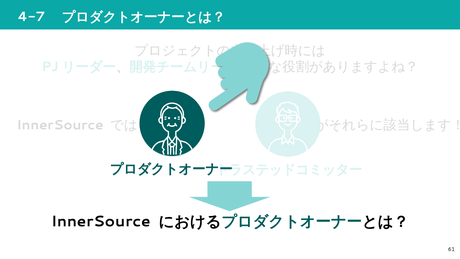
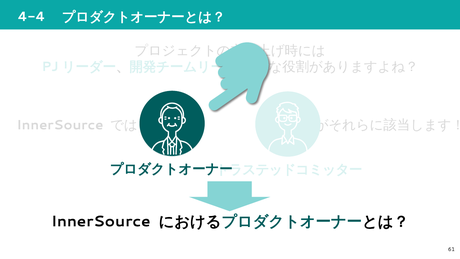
4-7: 4-7 -> 4-4 (32, 17)
